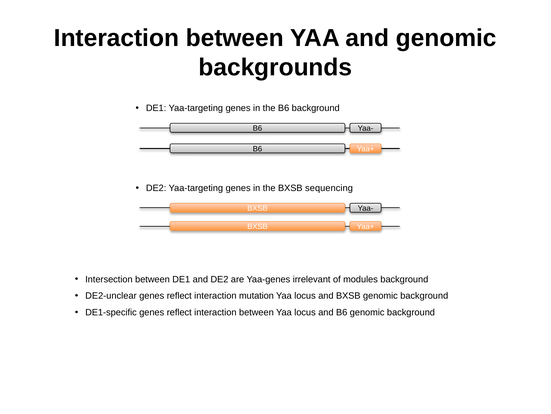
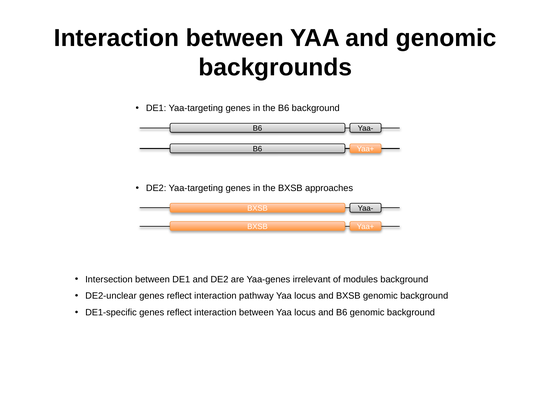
sequencing: sequencing -> approaches (329, 188)
mutation: mutation -> pathway (256, 295)
